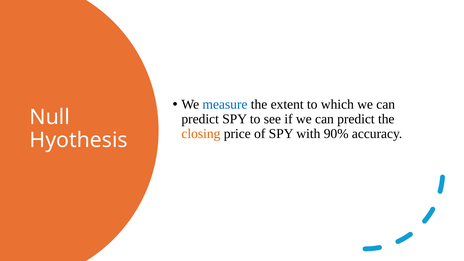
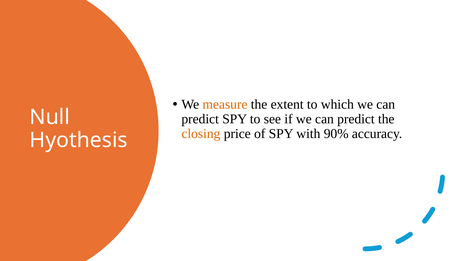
measure colour: blue -> orange (225, 104)
